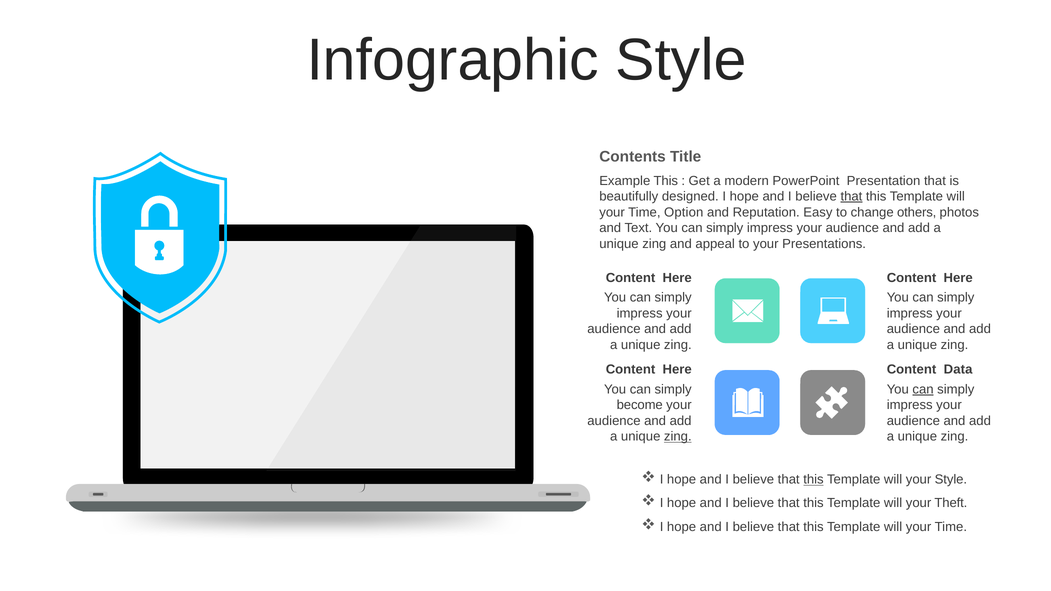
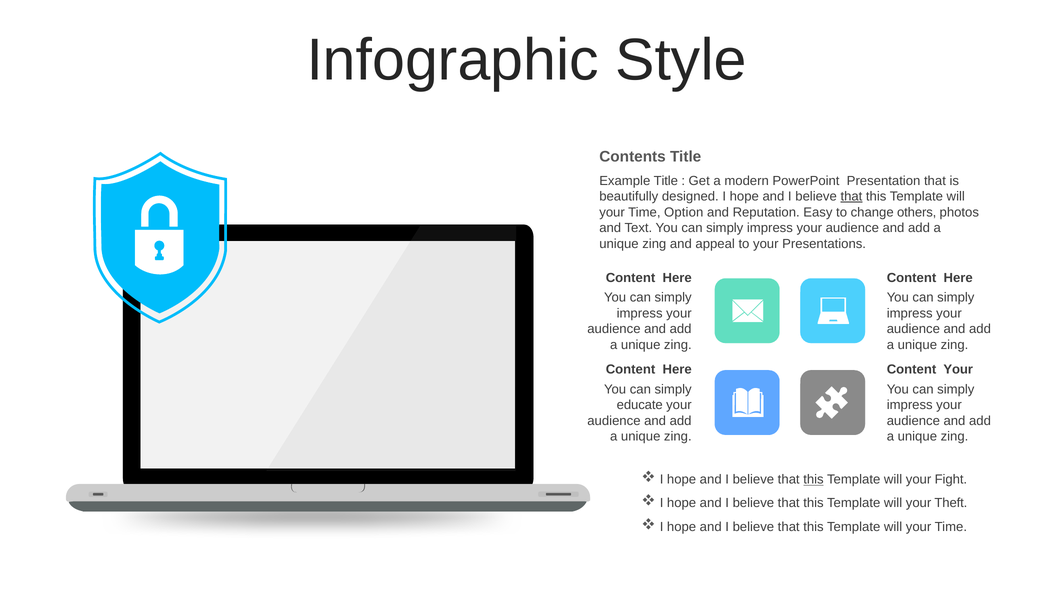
Example This: This -> Title (666, 181)
Content Data: Data -> Your (958, 370)
can underline: present -> none (923, 389)
become: become -> educate (640, 405)
zing underline: present -> none (678, 437)
your Style: Style -> Fight (951, 480)
